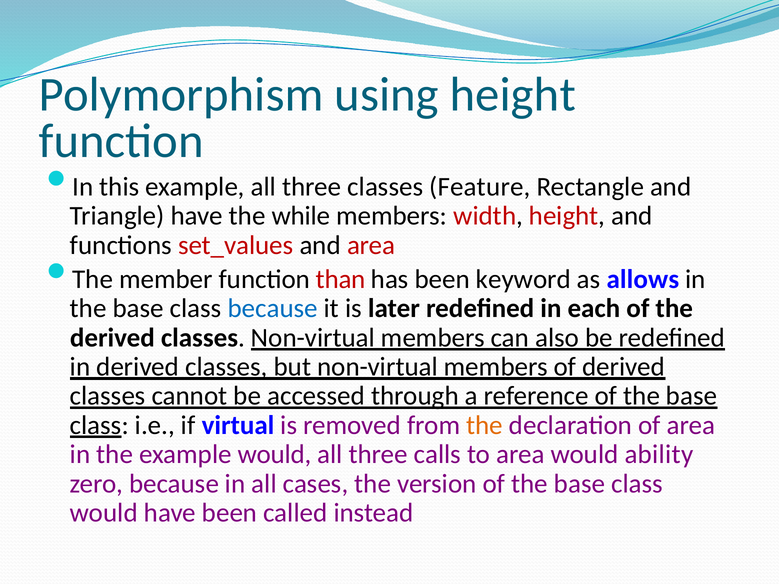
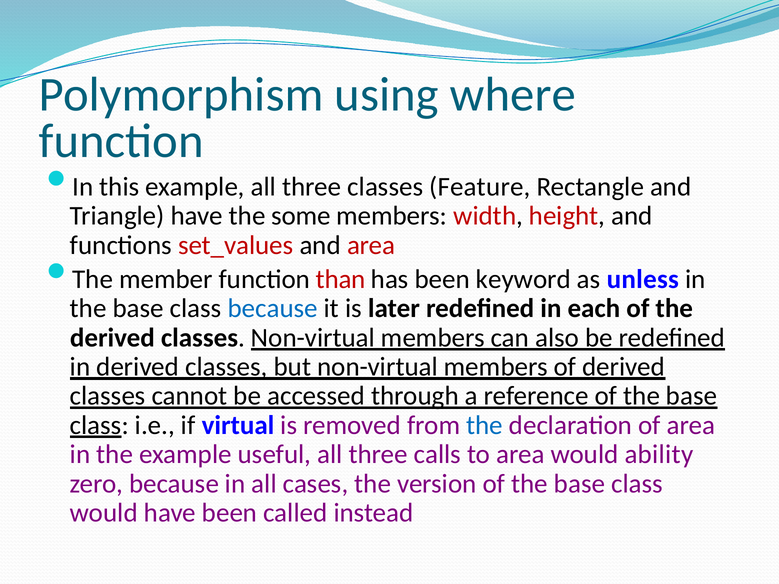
using height: height -> where (513, 94)
while: while -> some (301, 216)
allows: allows -> unless (643, 279)
the colour: orange -> blue (485, 425)
example would: would -> useful (274, 455)
